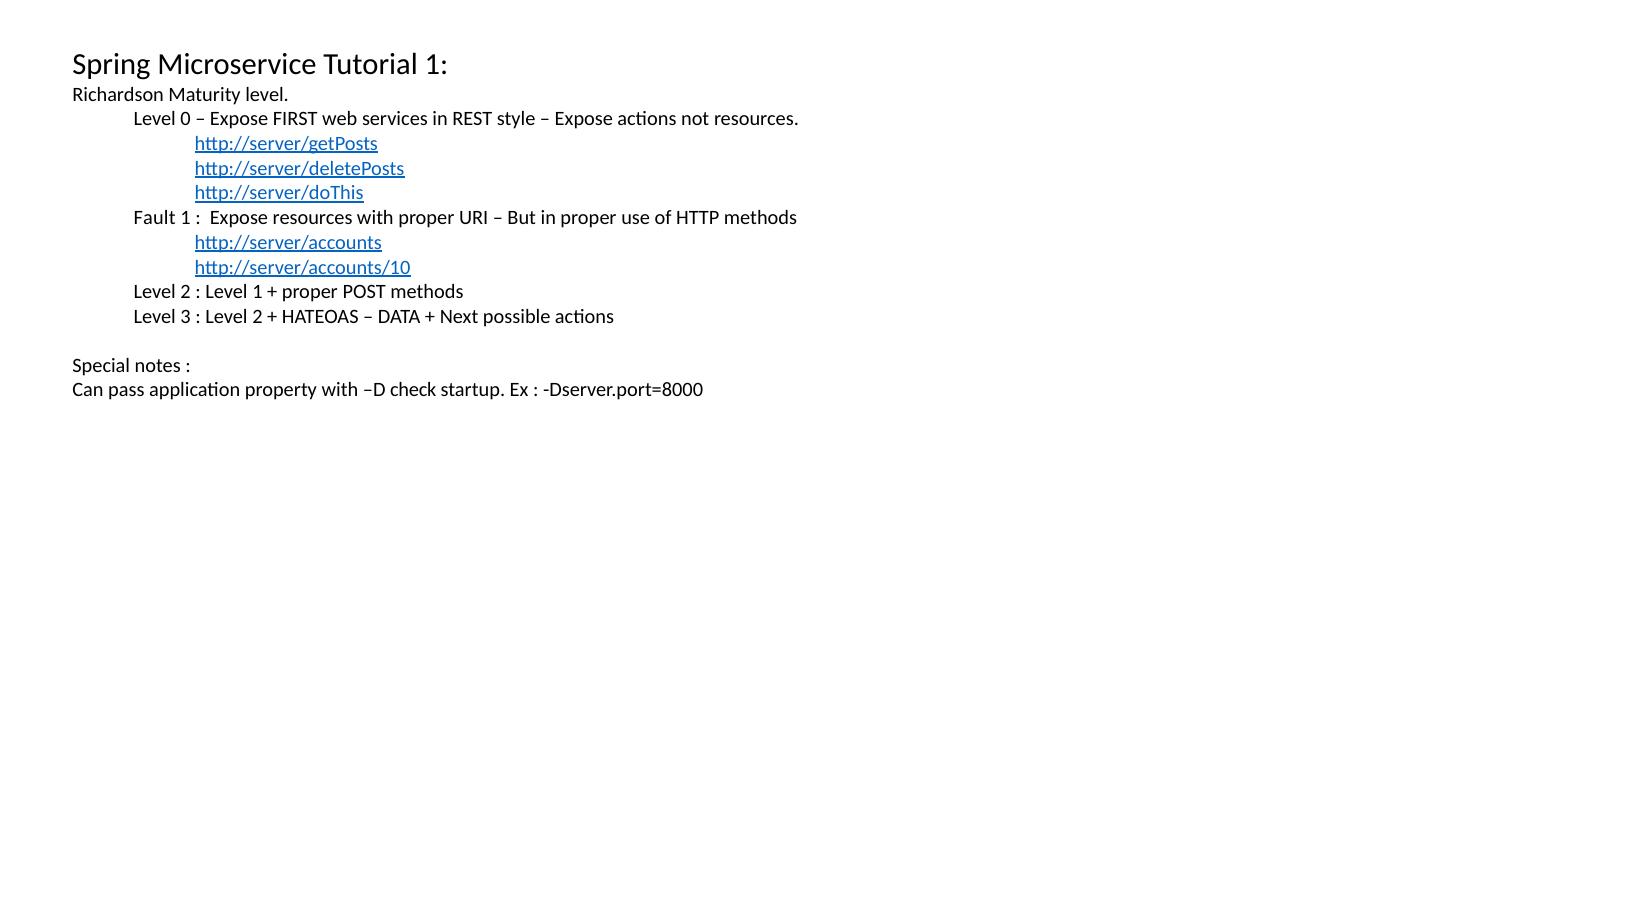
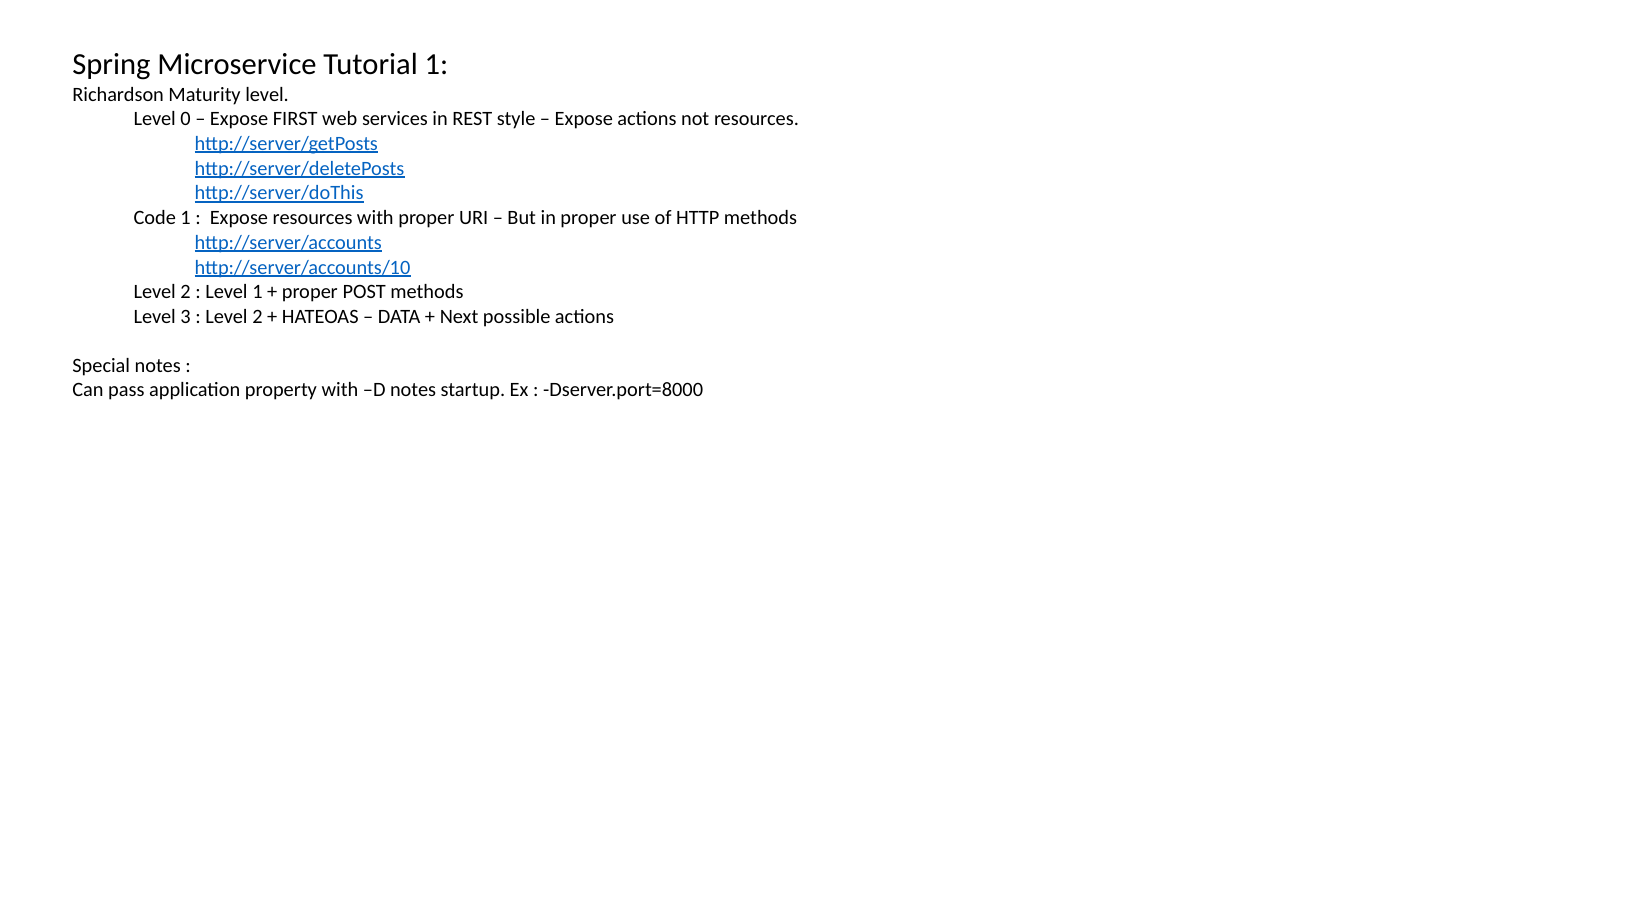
Fault: Fault -> Code (155, 218)
D check: check -> notes (413, 390)
